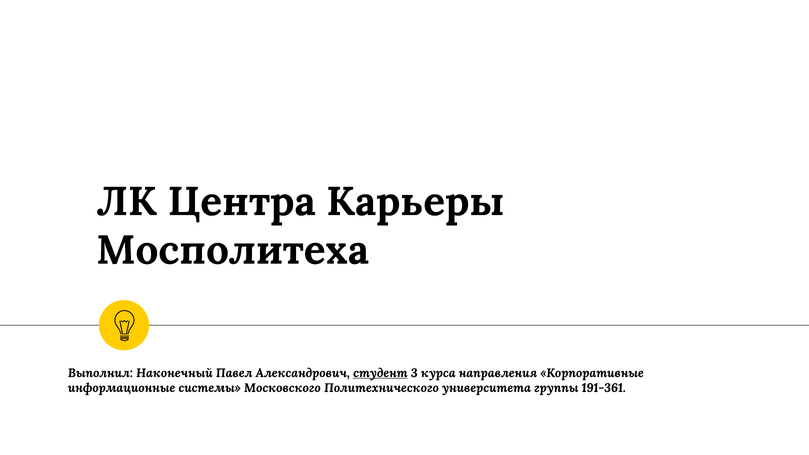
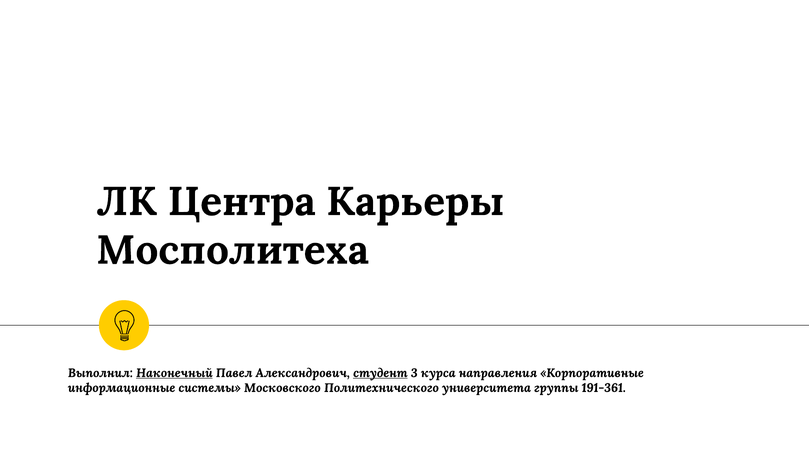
Наконечный underline: none -> present (174, 373)
